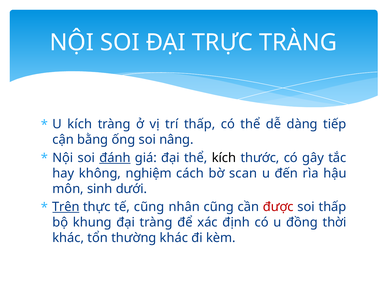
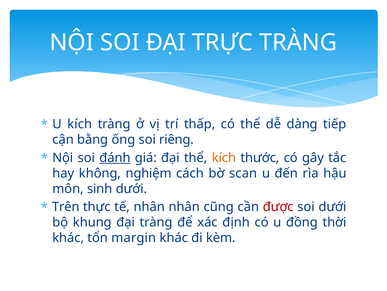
nâng: nâng -> riêng (176, 139)
kích colour: black -> orange (224, 157)
Trên underline: present -> none (66, 206)
tế cũng: cũng -> nhân (149, 206)
soi thấp: thấp -> dưới (333, 206)
thường: thường -> margin (134, 237)
